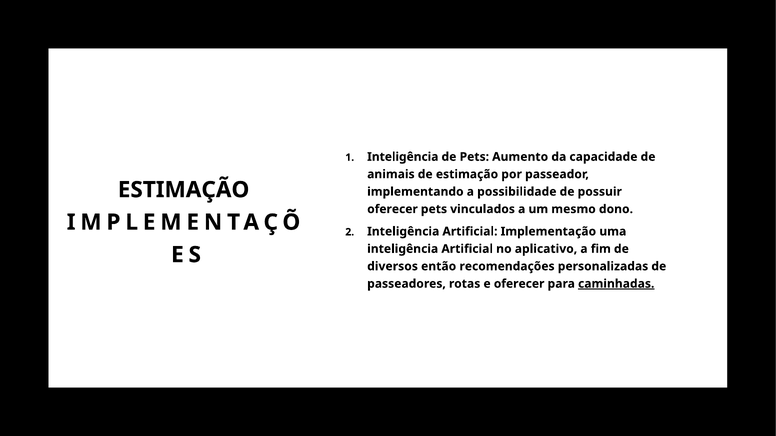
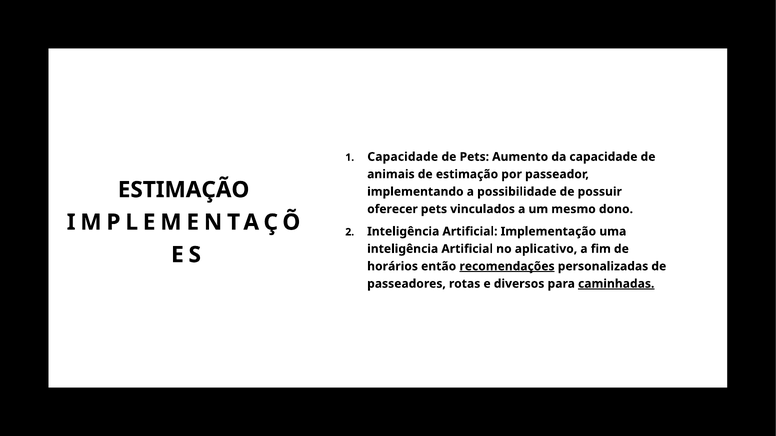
Inteligência: Inteligência -> Capacidade (403, 157)
diversos: diversos -> horários (393, 267)
recomendações underline: none -> present (507, 267)
e oferecer: oferecer -> diversos (519, 284)
